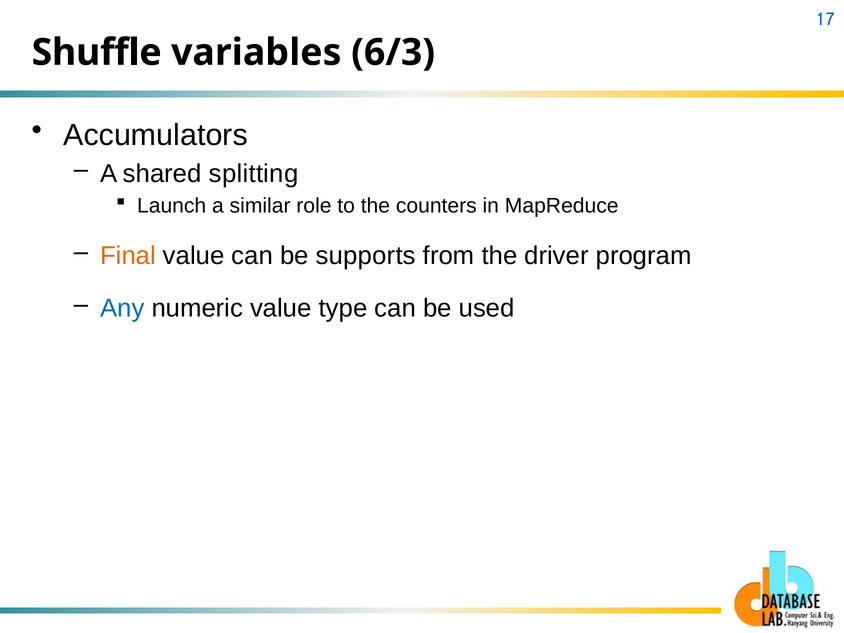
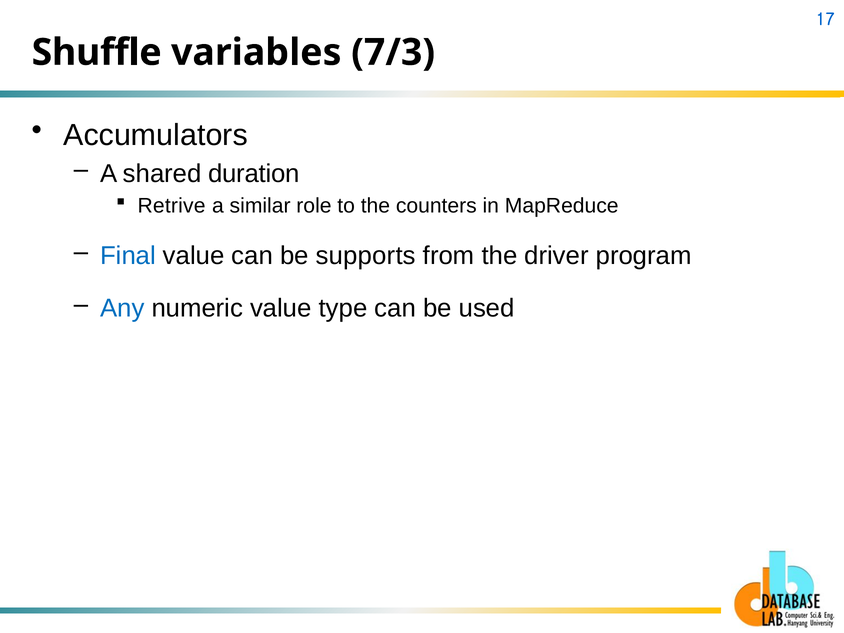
6/3: 6/3 -> 7/3 (393, 52)
splitting: splitting -> duration (254, 174)
Launch: Launch -> Retrive (172, 206)
Final colour: orange -> blue (128, 256)
